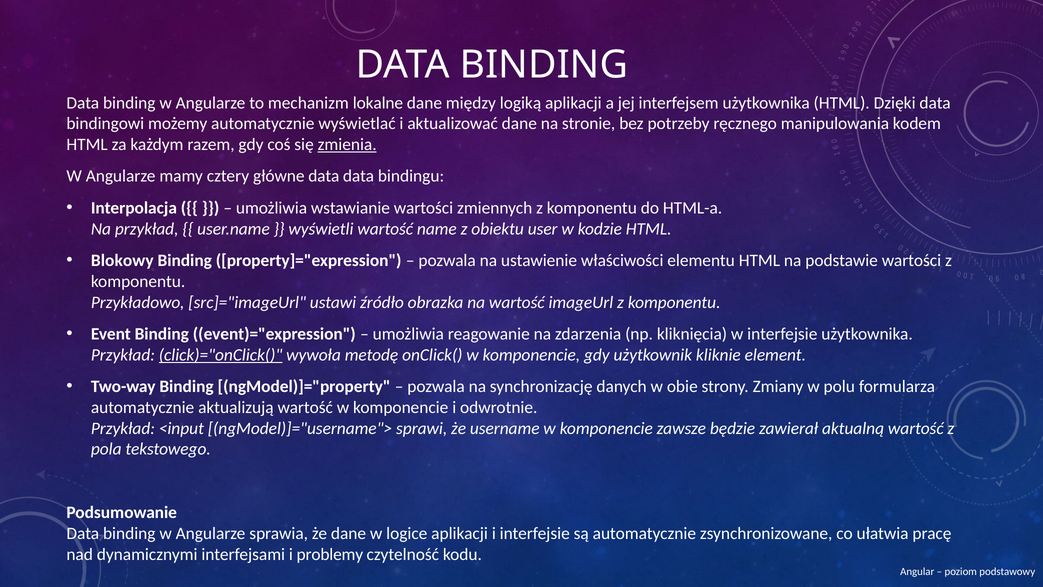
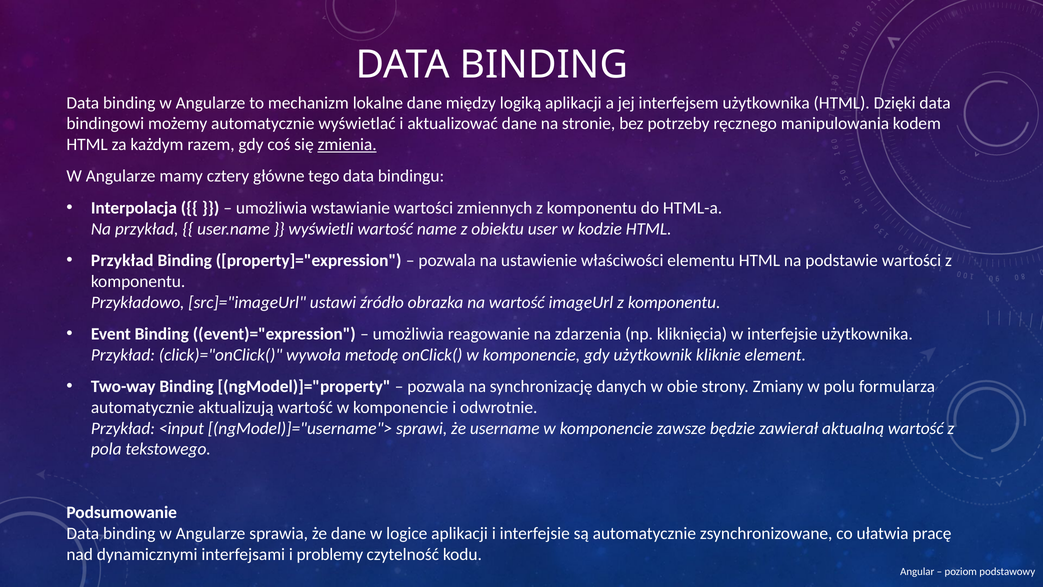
główne data: data -> tego (324, 176)
Blokowy: Blokowy -> Przykład (122, 260)
click)="onClick( underline: present -> none (221, 355)
